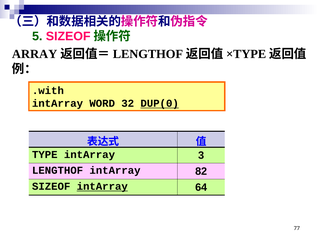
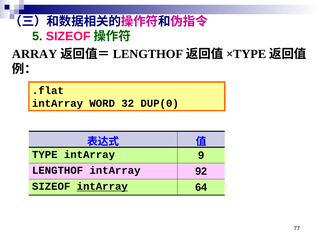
.with: .with -> .flat (48, 91)
DUP(0 underline: present -> none (160, 104)
3: 3 -> 9 (201, 156)
82: 82 -> 92 (201, 172)
